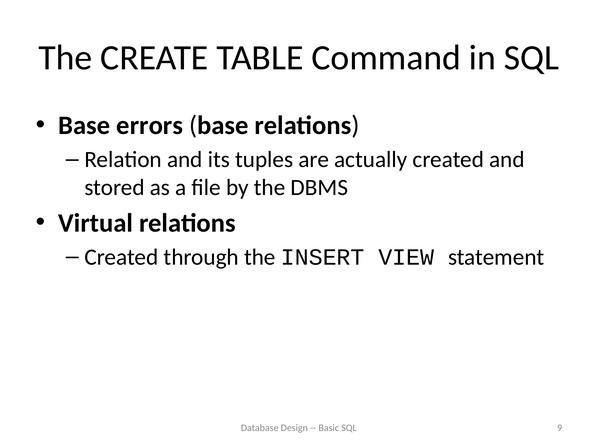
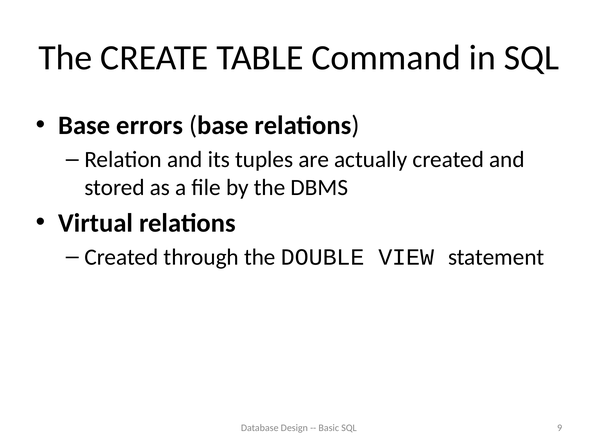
INSERT: INSERT -> DOUBLE (323, 258)
